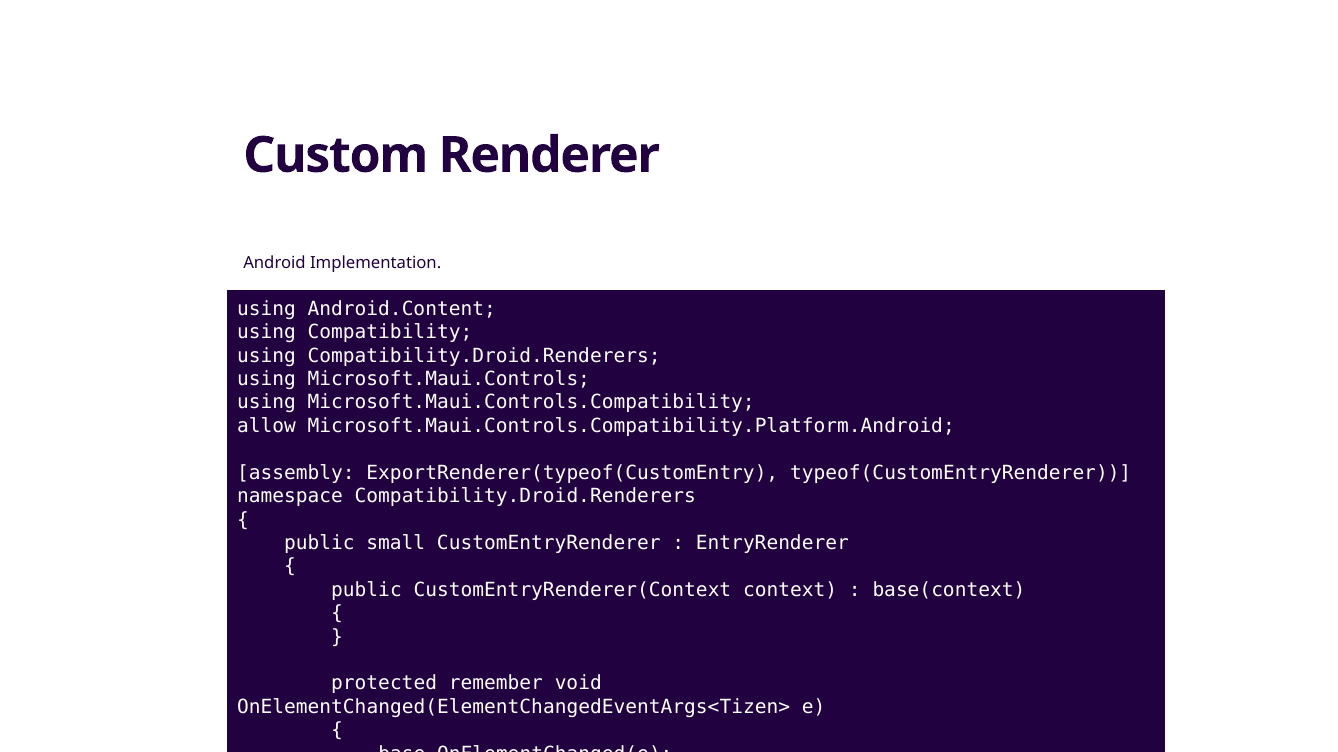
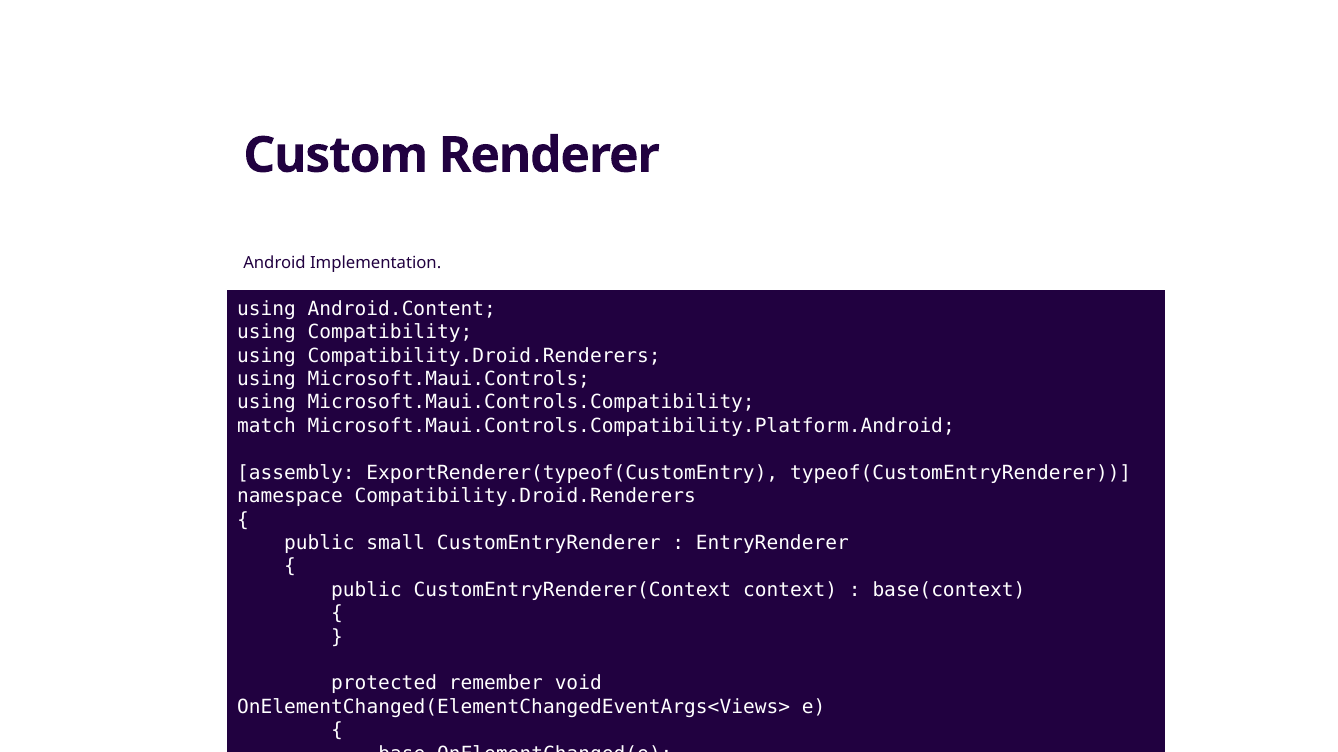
allow: allow -> match (266, 426)
OnElementChanged(ElementChangedEventArgs<Tizen>: OnElementChanged(ElementChangedEventArgs<Tizen> -> OnElementChanged(ElementChangedEventArgs<Views> (514, 707)
